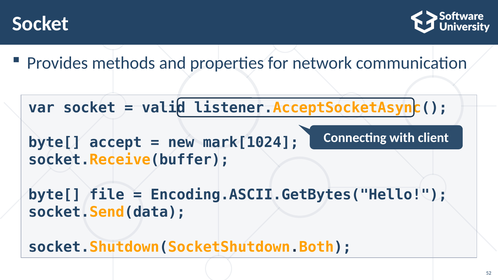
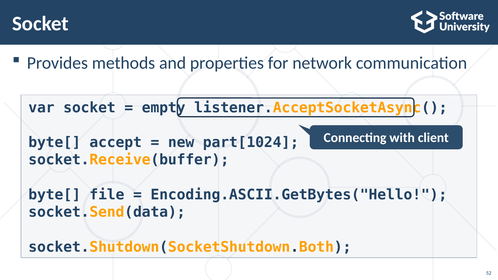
valid: valid -> empty (164, 108)
mark[1024: mark[1024 -> part[1024 (251, 143)
